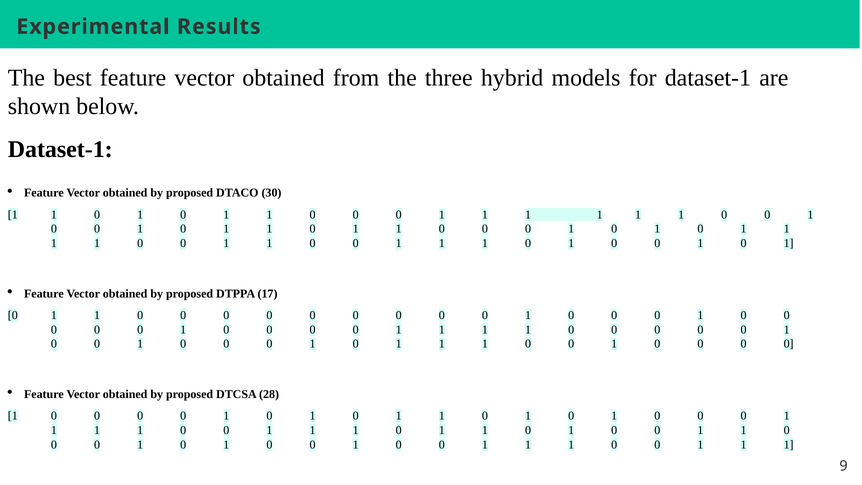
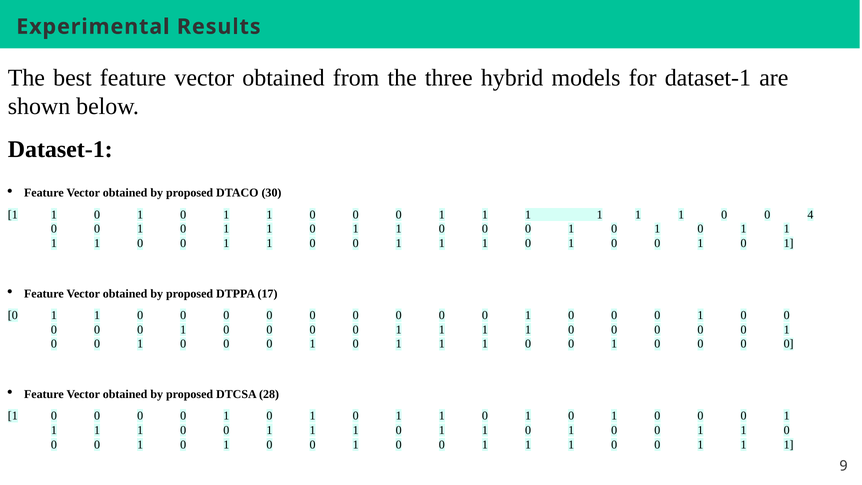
1: 1 -> 4 (810, 215)
